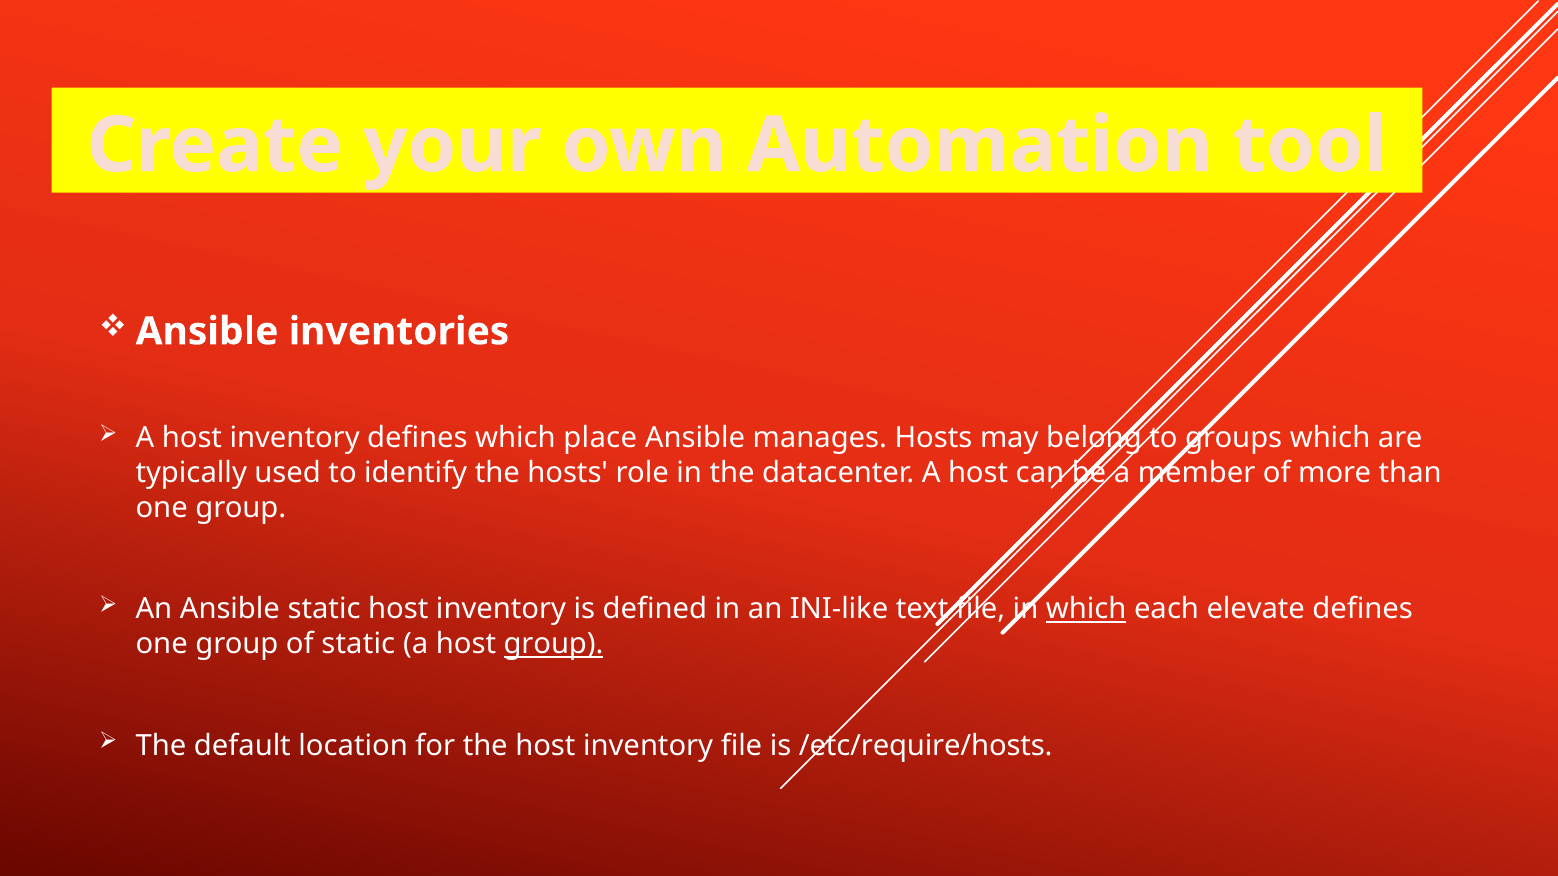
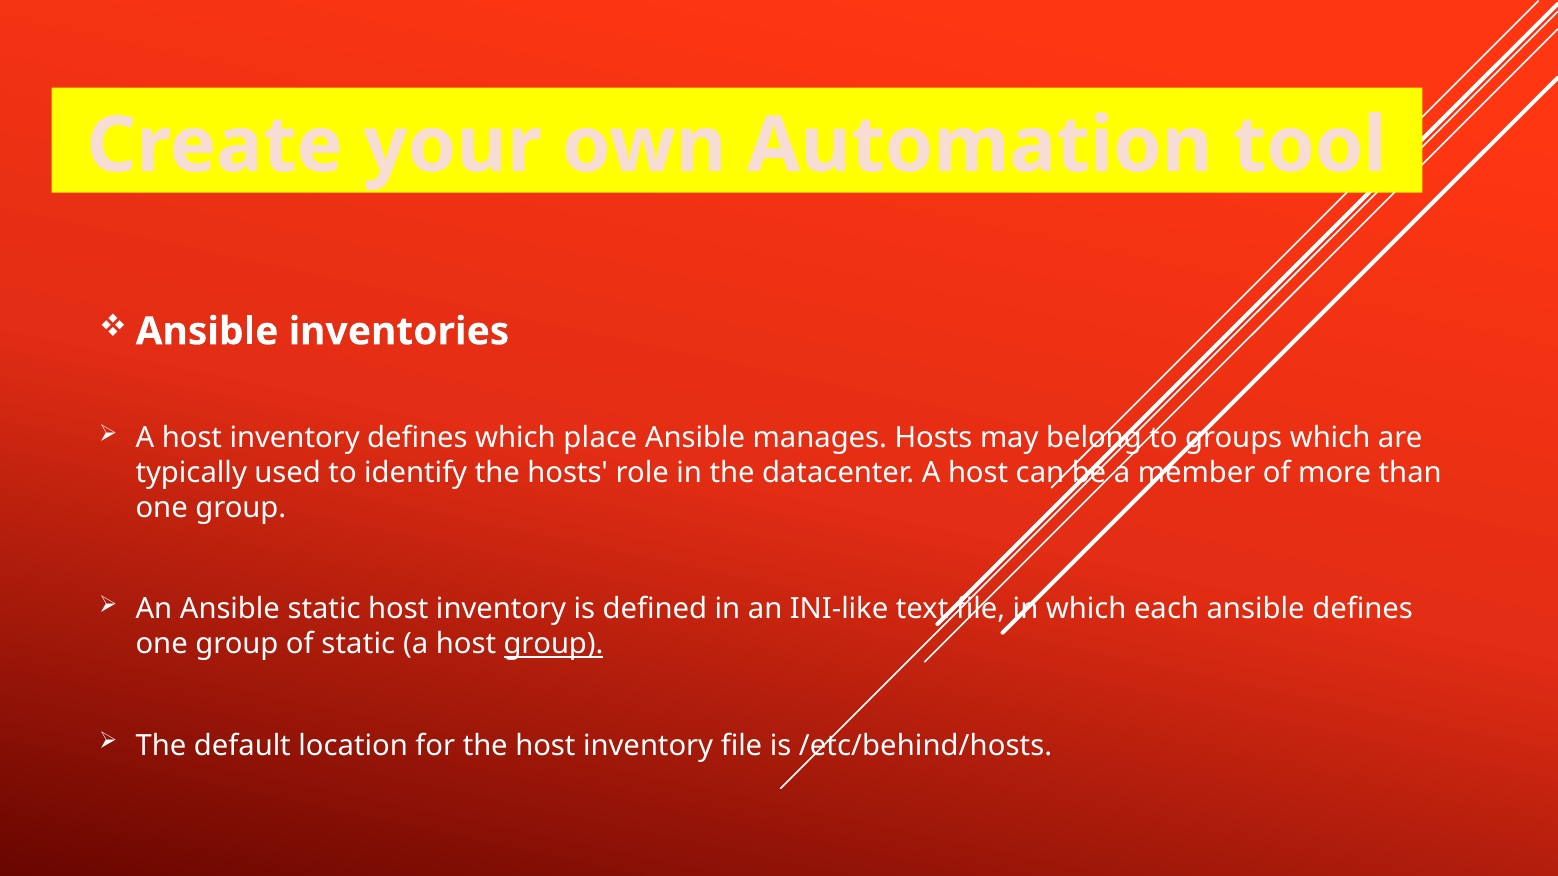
which underline: present -> none (1086, 609)
each elevate: elevate -> ansible (1256, 609)
/etc/require/hosts: /etc/require/hosts -> /etc/behind/hosts (926, 746)
